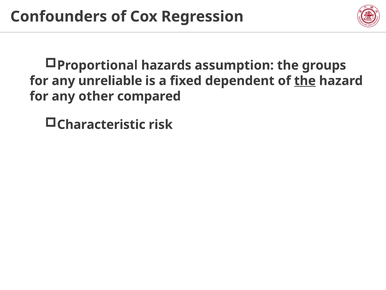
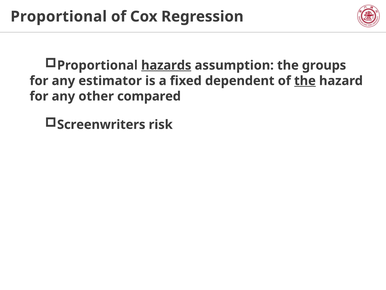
Confounders: Confounders -> Proportional (59, 17)
hazards underline: none -> present (166, 65)
unreliable: unreliable -> estimator (110, 81)
Characteristic: Characteristic -> Screenwriters (101, 124)
